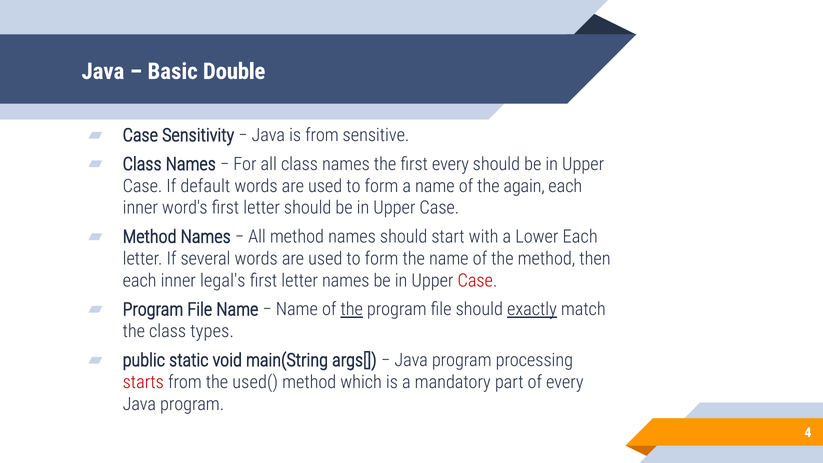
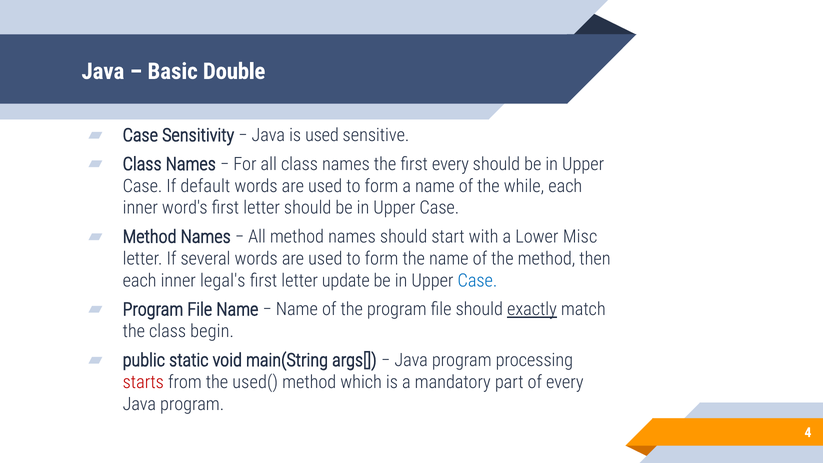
is from: from -> used (322, 135)
again: again -> while (524, 186)
Lower Each: Each -> Misc (580, 237)
letter names: names -> update (346, 281)
Case colour: red -> blue (477, 281)
the underline: present -> none (352, 309)
types: types -> begin (212, 331)
